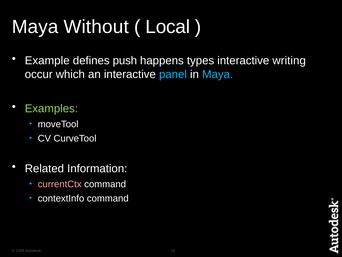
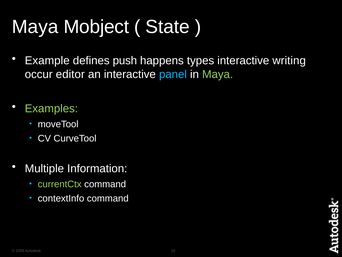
Without: Without -> Mobject (96, 27)
Local: Local -> State (168, 27)
which: which -> editor (70, 74)
Maya colour: light blue -> light green (218, 74)
Related: Related -> Multiple (44, 168)
currentCtx colour: pink -> light green (60, 184)
